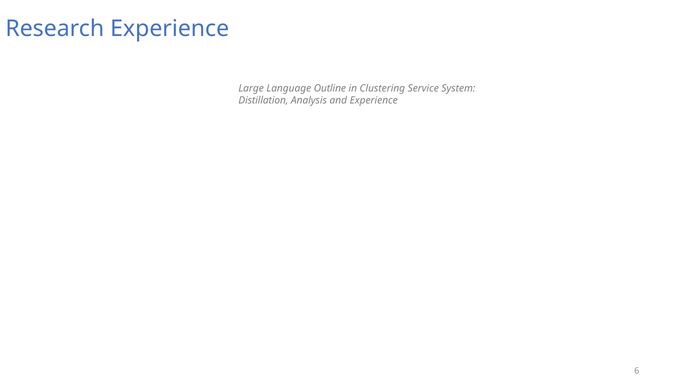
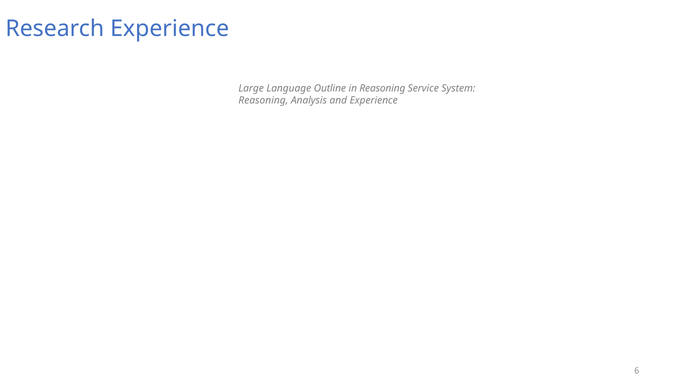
in Clustering: Clustering -> Reasoning (382, 89)
Distillation: Distillation -> Reasoning (263, 101)
